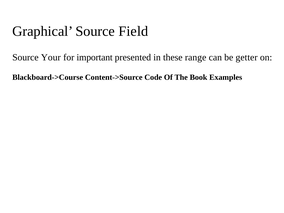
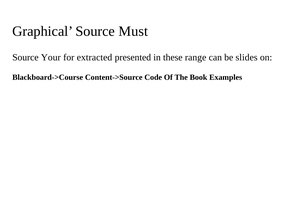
Field: Field -> Must (133, 31)
important: important -> extracted (94, 57)
getter: getter -> slides (247, 57)
